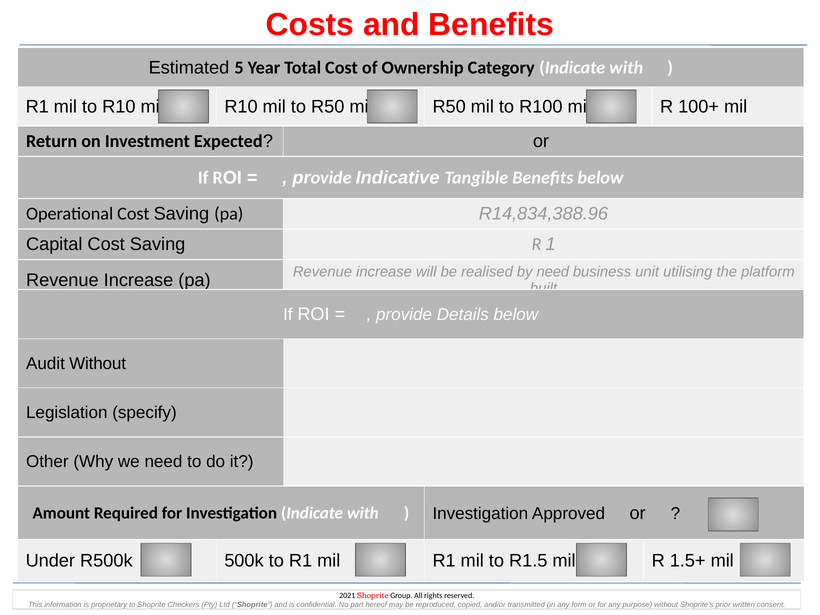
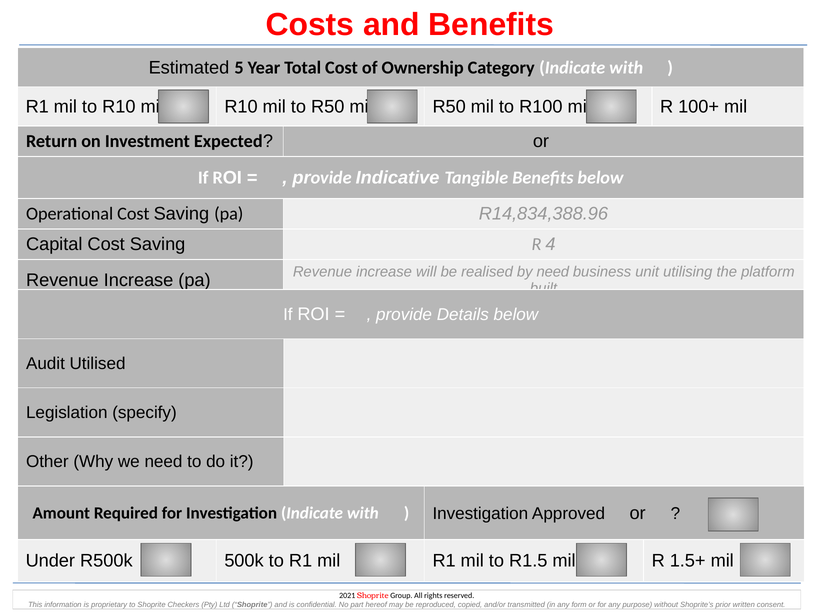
1: 1 -> 4 (551, 244)
Audit Without: Without -> Utilised (98, 364)
